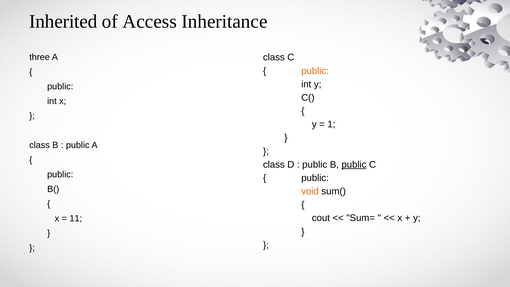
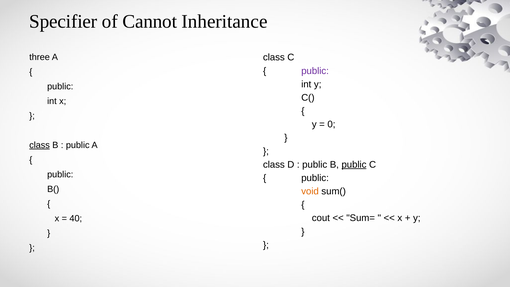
Inherited: Inherited -> Specifier (63, 21)
Access: Access -> Cannot (150, 21)
public colour: orange -> purple (315, 71)
1: 1 -> 0 (331, 124)
class underline: none -> present (40, 145)
11: 11 -> 40 (76, 218)
